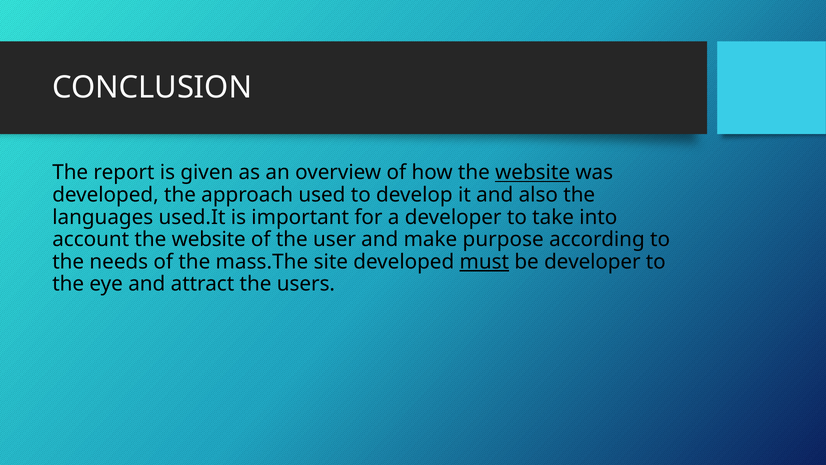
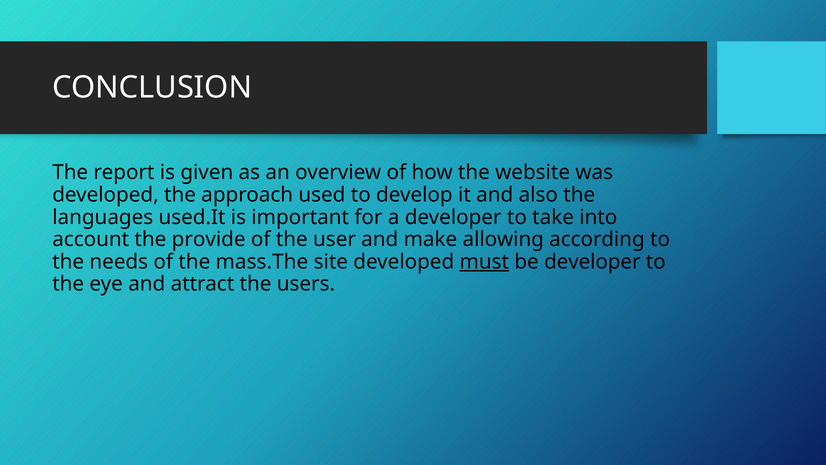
website underline: present -> none (533, 172)
account the website: website -> provide (209, 239)
purpose: purpose -> allowing (503, 239)
